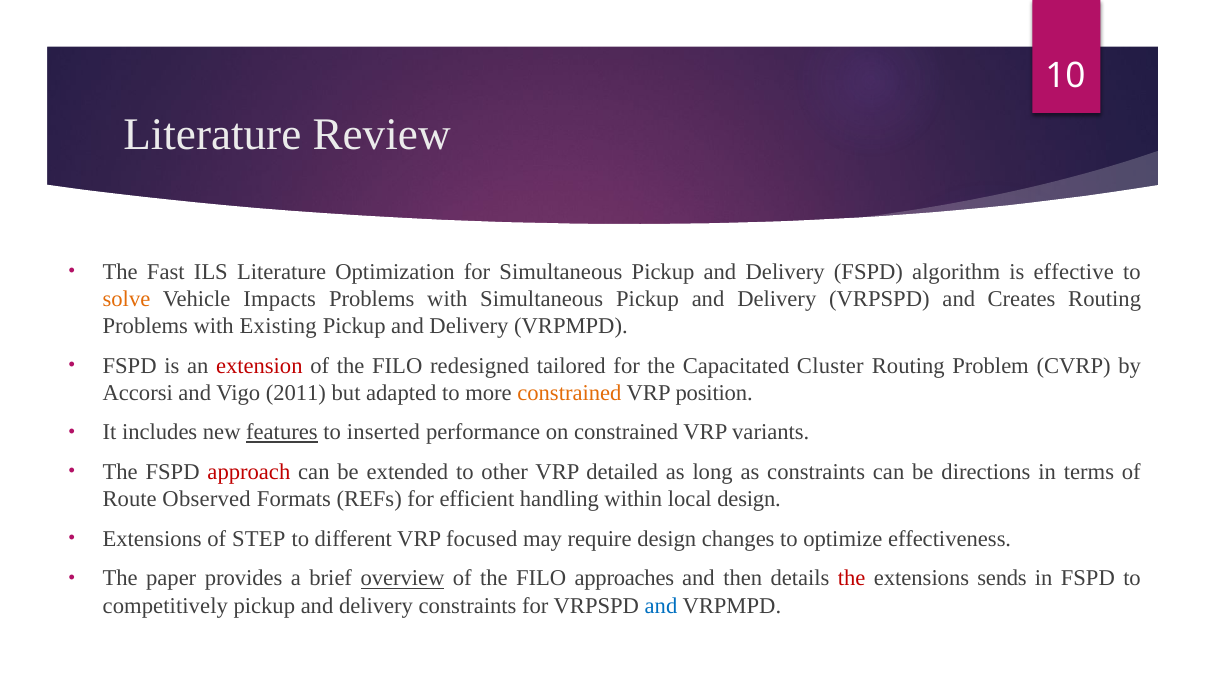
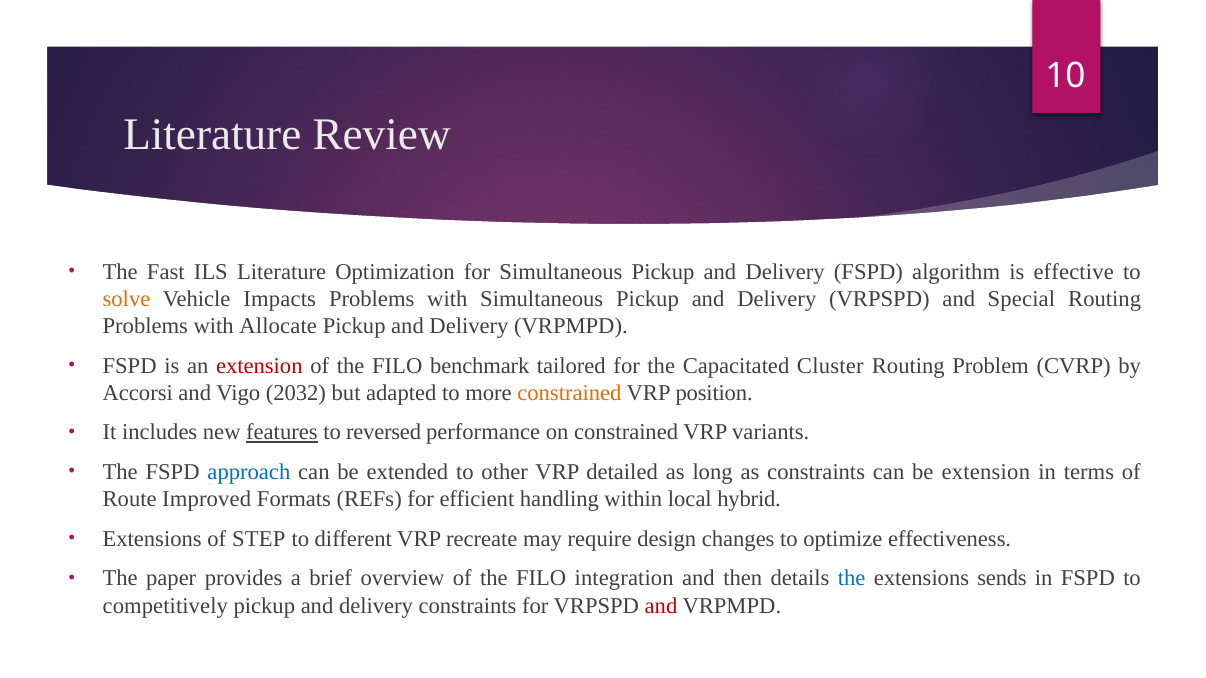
Creates: Creates -> Special (1021, 299)
Existing: Existing -> Allocate (278, 326)
redesigned: redesigned -> benchmark (480, 366)
2011: 2011 -> 2032 (296, 393)
inserted: inserted -> reversed (384, 433)
approach colour: red -> blue (249, 472)
be directions: directions -> extension (986, 472)
Observed: Observed -> Improved (207, 499)
local design: design -> hybrid (749, 499)
focused: focused -> recreate (482, 539)
overview underline: present -> none (403, 579)
approaches: approaches -> integration (624, 579)
the colour: red -> blue (852, 579)
and colour: blue -> red (661, 606)
